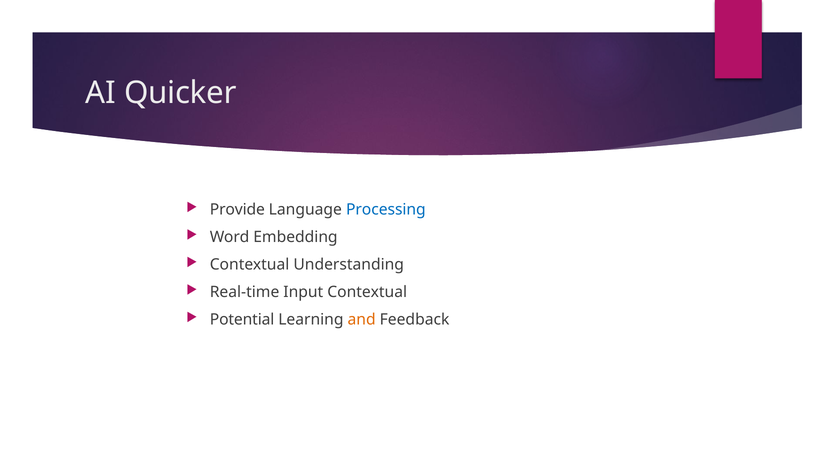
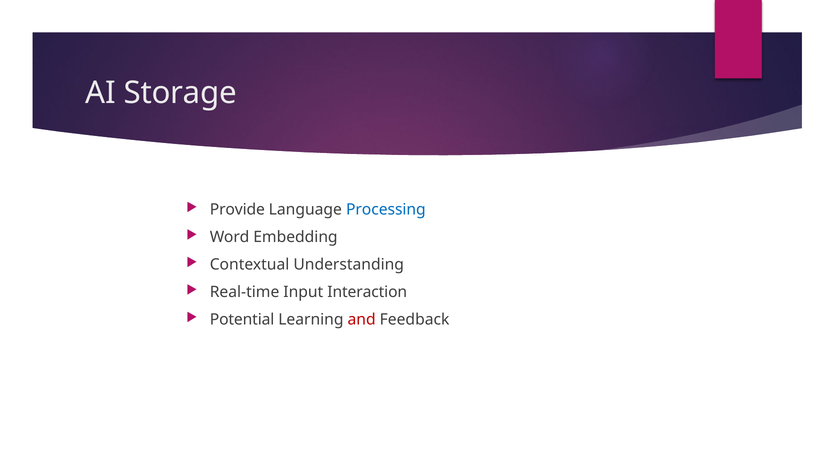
Quicker: Quicker -> Storage (180, 93)
Input Contextual: Contextual -> Interaction (367, 292)
and colour: orange -> red (362, 320)
